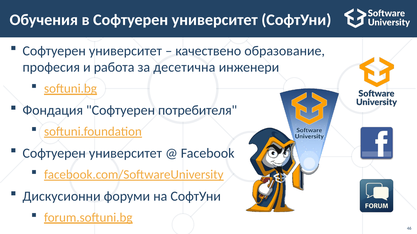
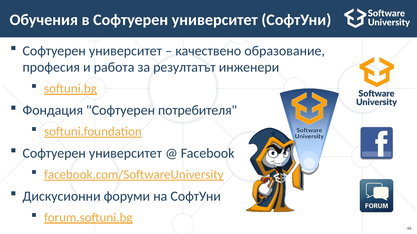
десетична: десетична -> резултатът (184, 68)
